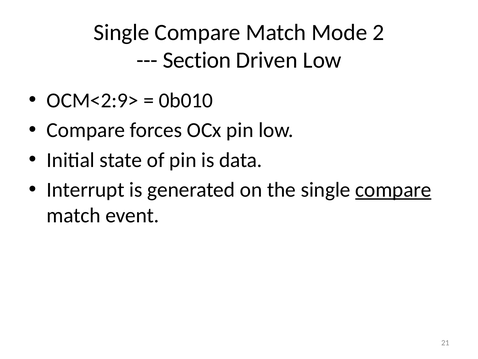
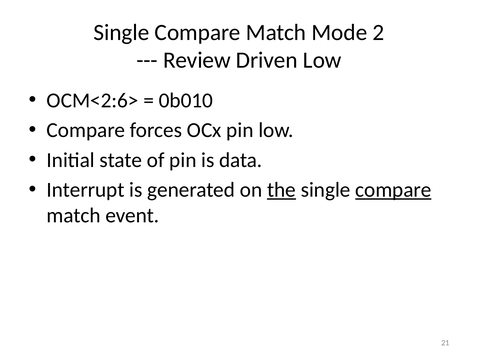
Section: Section -> Review (197, 60)
OCM<2:9>: OCM<2:9> -> OCM<2:6> (93, 100)
the underline: none -> present (281, 190)
